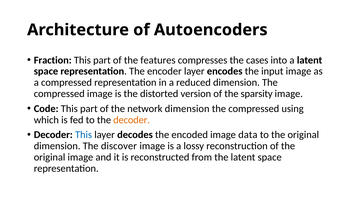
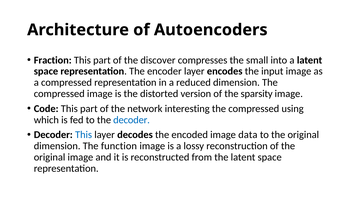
features: features -> discover (158, 60)
cases: cases -> small (257, 60)
network dimension: dimension -> interesting (187, 109)
decoder colour: orange -> blue (132, 120)
discover: discover -> function (119, 146)
